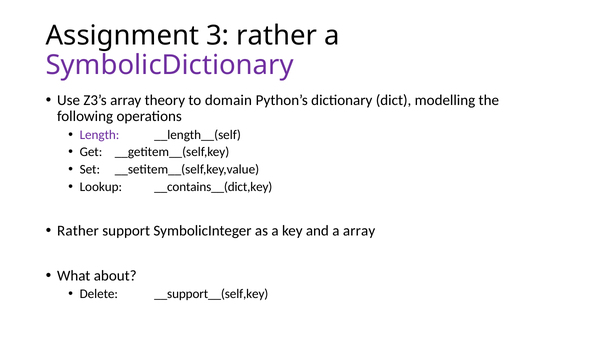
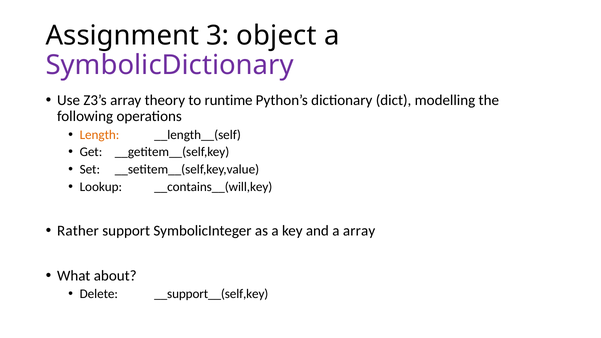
3 rather: rather -> object (277, 36)
domain: domain -> runtime (229, 100)
Length colour: purple -> orange (99, 135)
__contains__(dict,key: __contains__(dict,key -> __contains__(will,key (213, 187)
